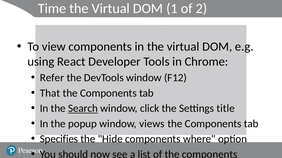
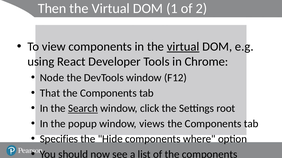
Time: Time -> Then (52, 8)
virtual underline: none -> present (183, 47)
Refer: Refer -> Node (52, 78)
Settings title: title -> root (226, 109)
